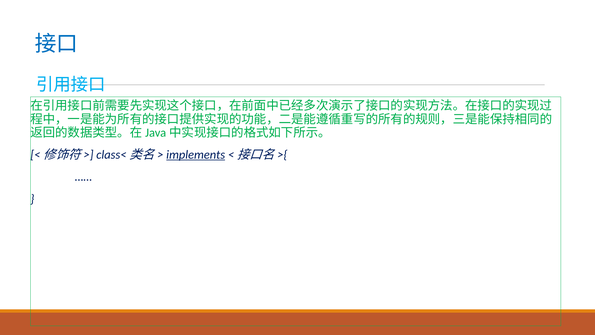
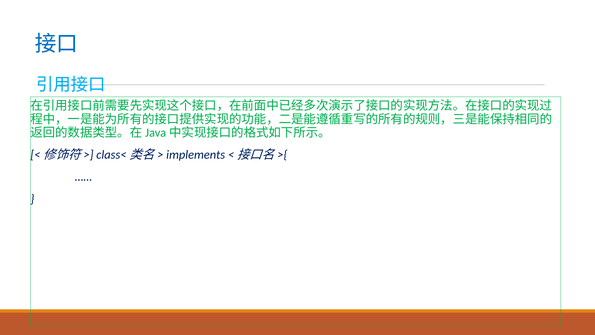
implements underline: present -> none (196, 155)
